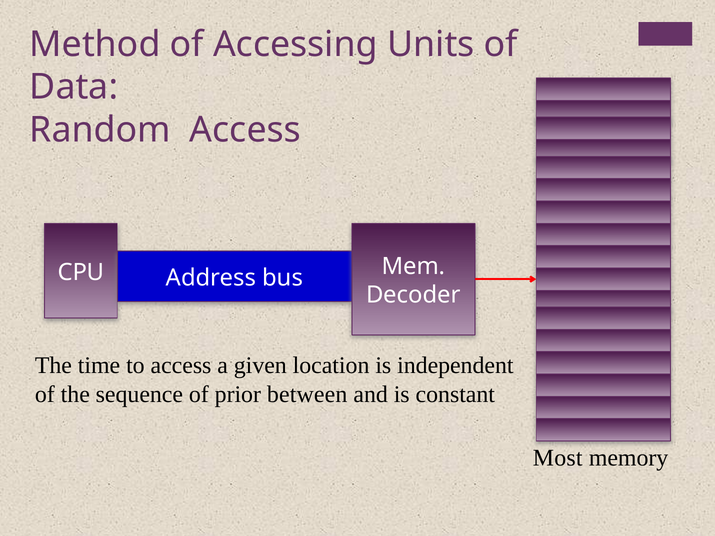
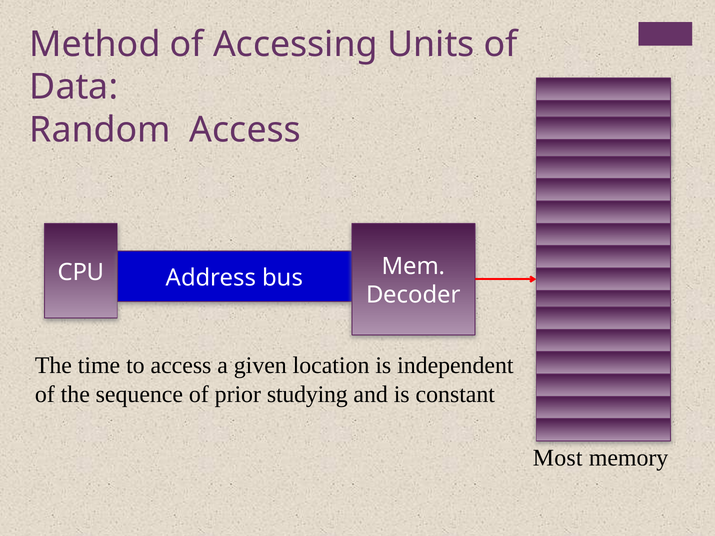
between: between -> studying (307, 394)
